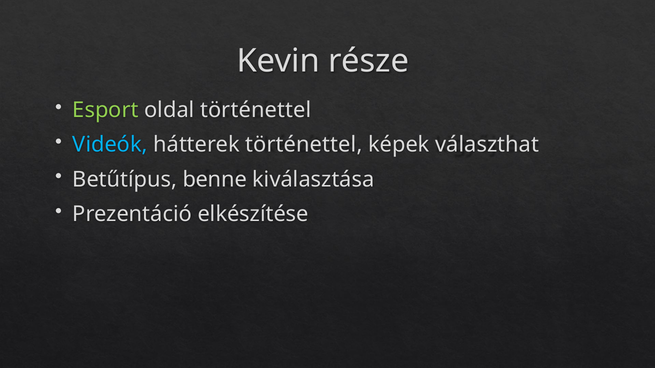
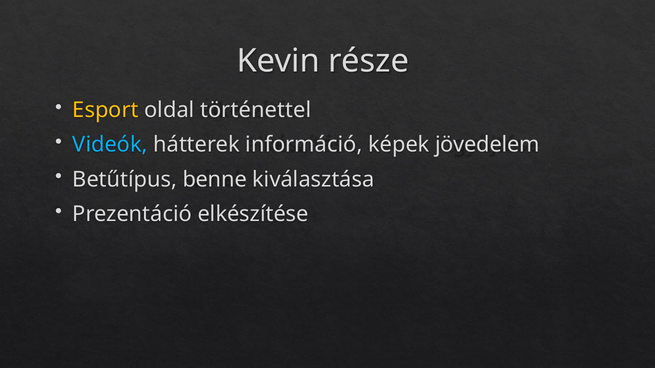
Esport colour: light green -> yellow (105, 110)
hátterek történettel: történettel -> információ (304, 145)
választhat: választhat -> jövedelem (487, 145)
